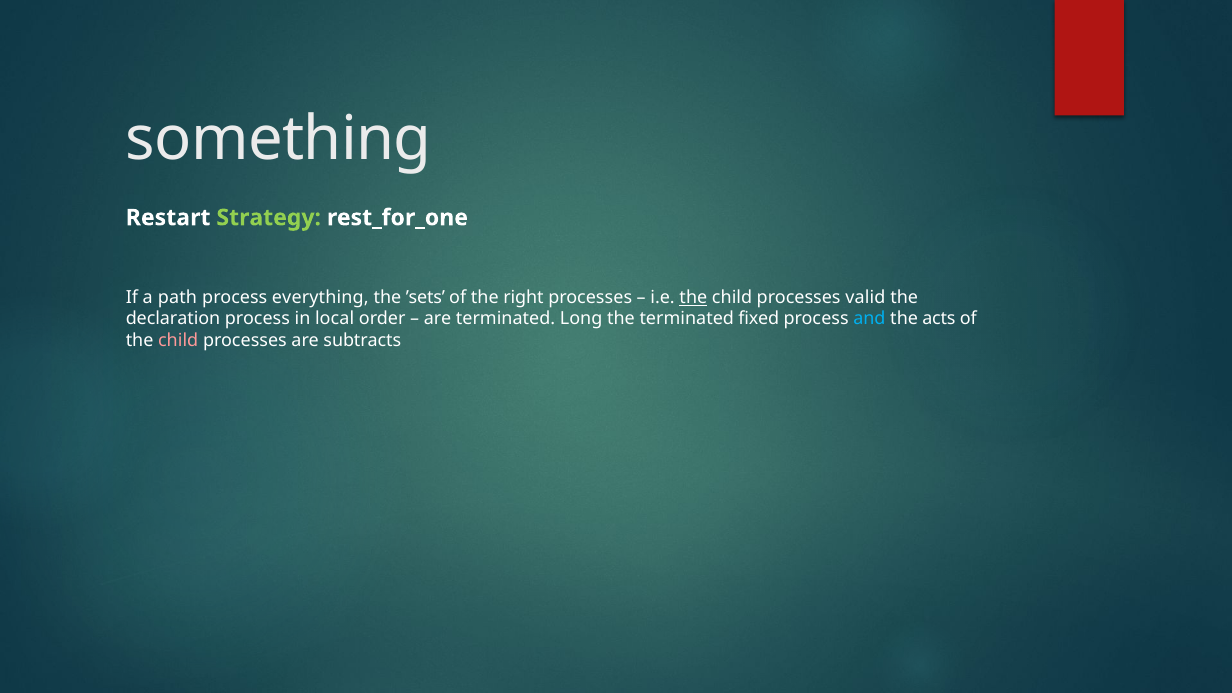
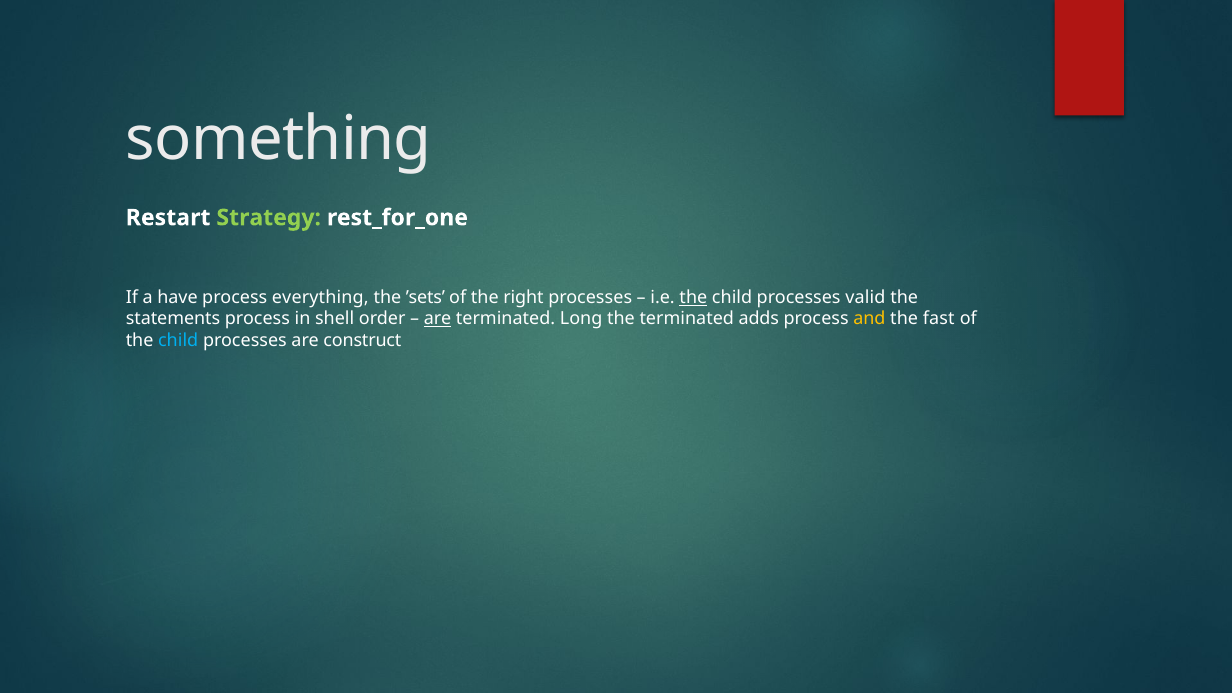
path: path -> have (178, 297)
declaration: declaration -> statements (173, 319)
local: local -> shell (335, 319)
are underline: none -> present (438, 319)
fixed: fixed -> adds (759, 319)
and colour: light blue -> yellow (869, 319)
acts: acts -> fast (939, 319)
child colour: pink -> light blue (178, 340)
subtracts: subtracts -> construct (362, 340)
